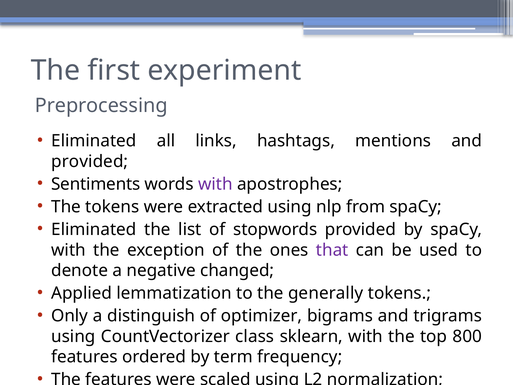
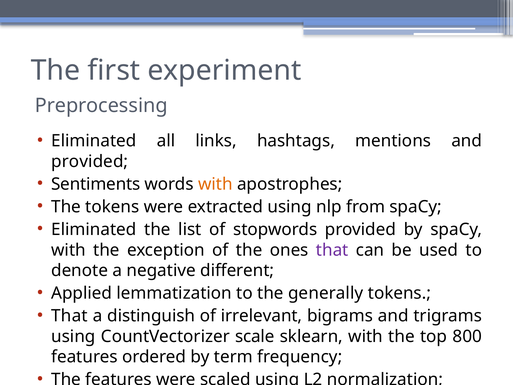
with colour: purple -> orange (215, 184)
changed: changed -> different (237, 270)
Only: Only -> That (69, 316)
optimizer: optimizer -> irrelevant (262, 316)
class: class -> scale (255, 336)
